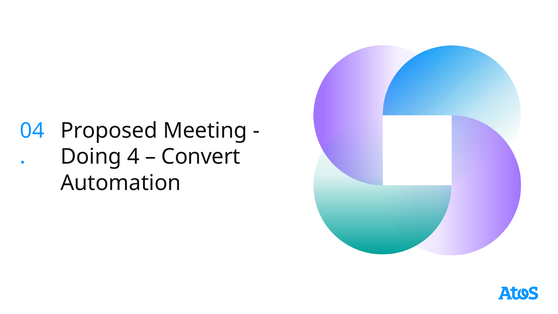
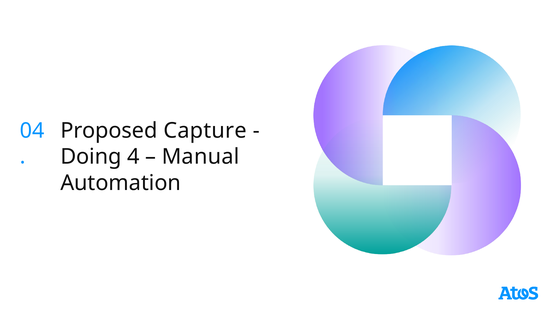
Meeting: Meeting -> Capture (205, 131)
Convert: Convert -> Manual (201, 157)
